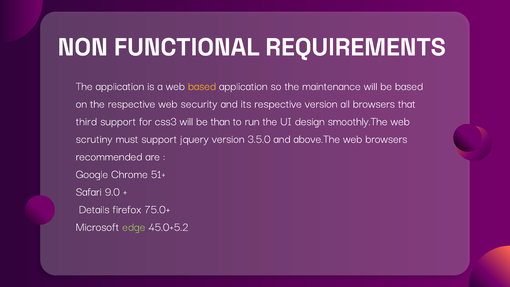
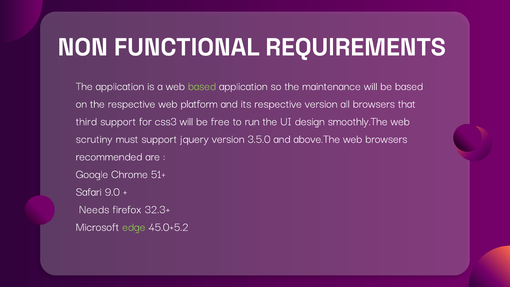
based colour: yellow -> light green (202, 86)
security: security -> platform (199, 103)
than: than -> free (220, 121)
Details: Details -> Needs (94, 209)
75.0+: 75.0+ -> 32.3+ (157, 209)
